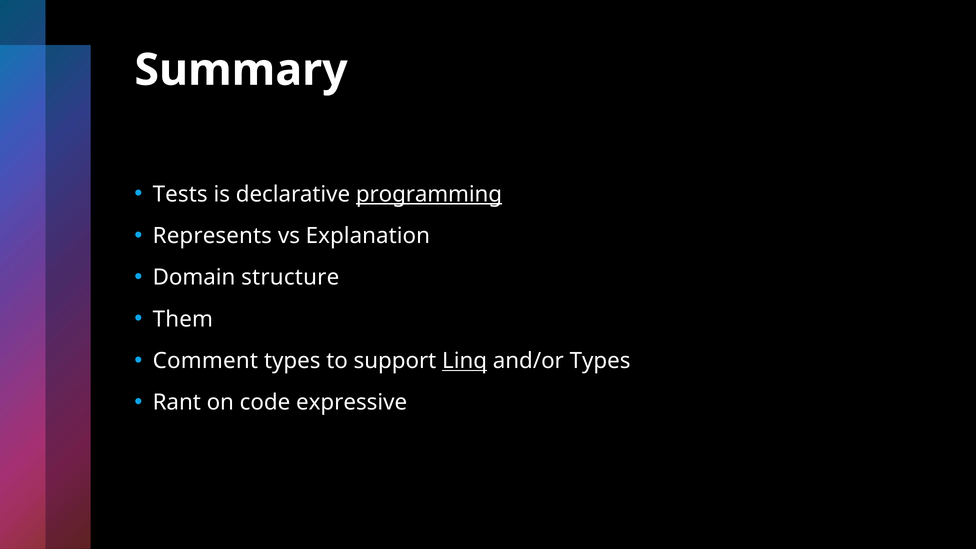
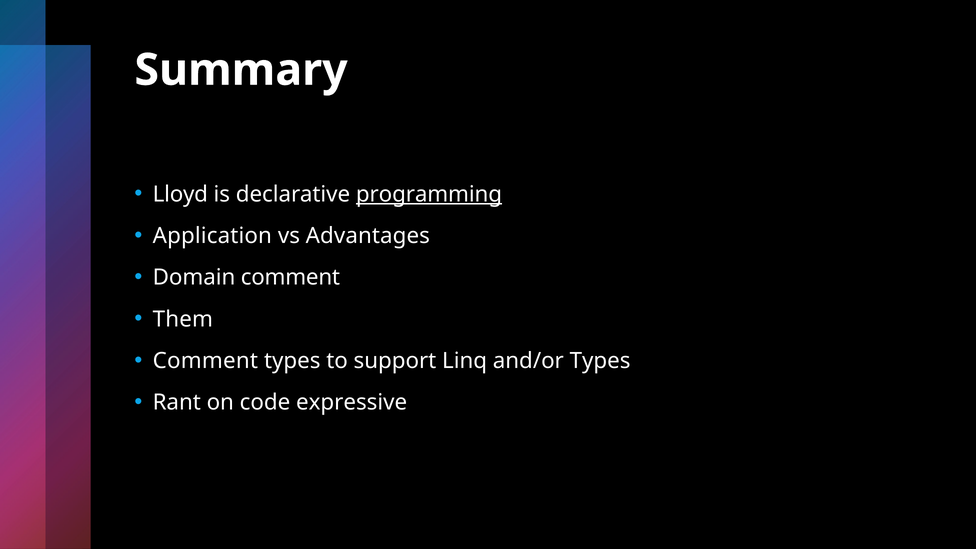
Tests: Tests -> Lloyd (180, 194)
Represents: Represents -> Application (212, 236)
Explanation: Explanation -> Advantages (368, 236)
Domain structure: structure -> comment (290, 278)
Linq underline: present -> none (465, 361)
